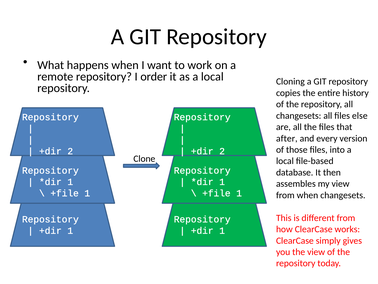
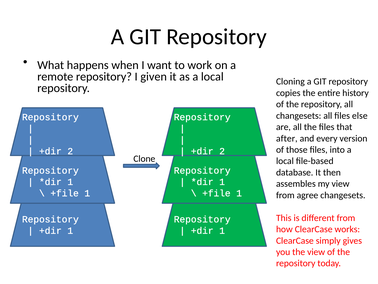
order: order -> given (154, 76)
from when: when -> agree (307, 195)
